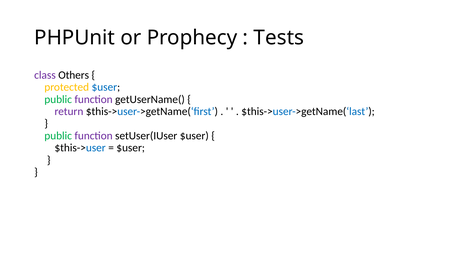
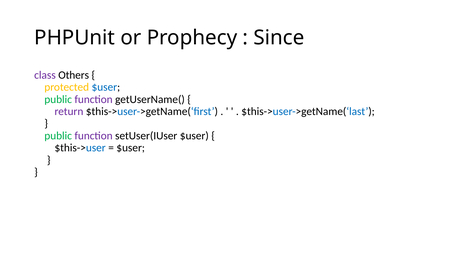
Tests: Tests -> Since (279, 38)
